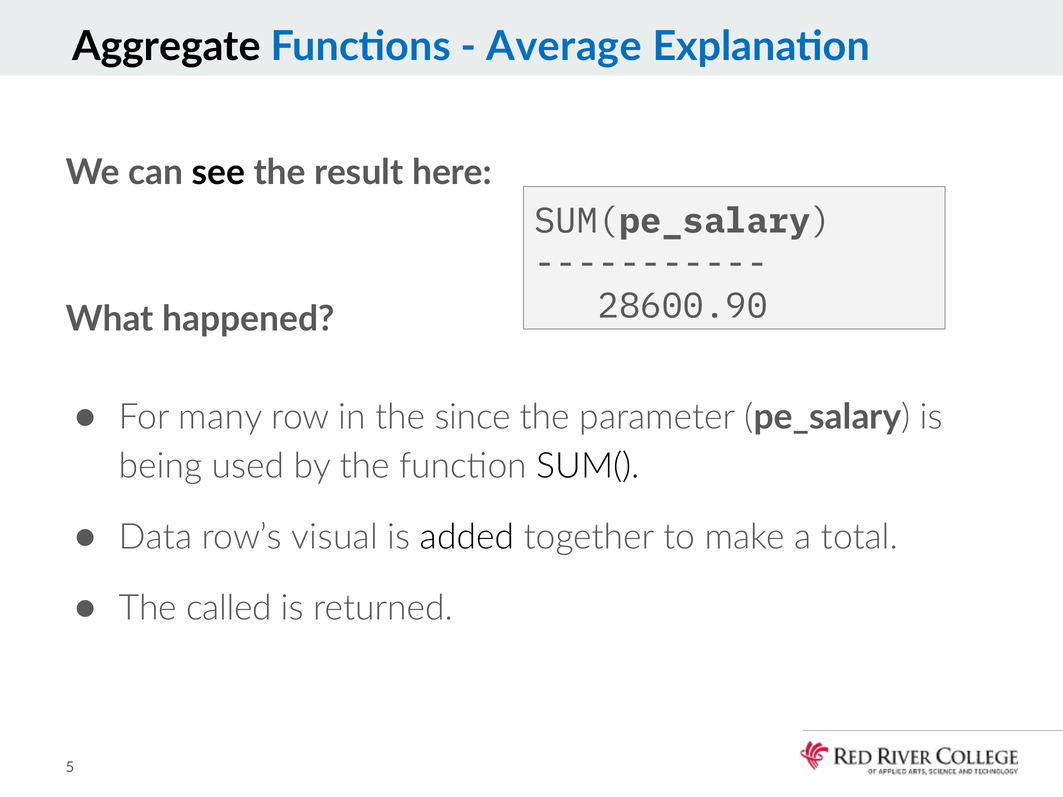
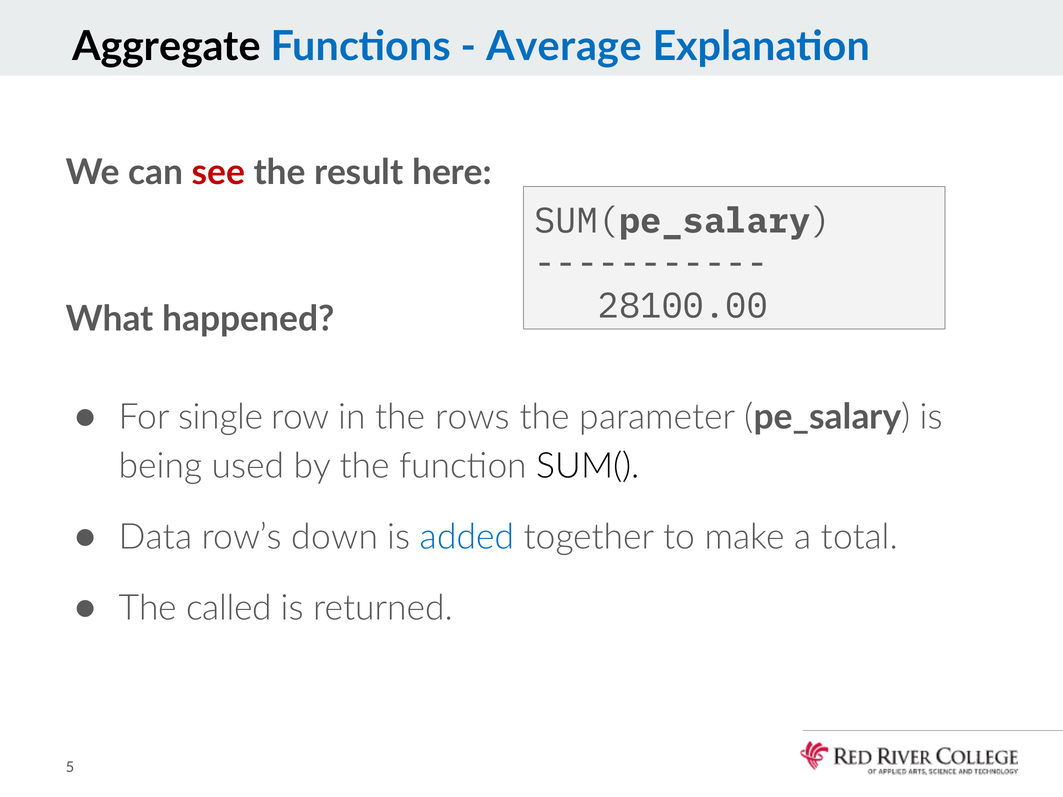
see colour: black -> red (218, 173)
28600.90: 28600.90 -> 28100.00 (683, 306)
many: many -> single (221, 417)
since: since -> rows (473, 417)
visual: visual -> down (335, 537)
added colour: black -> blue (467, 537)
